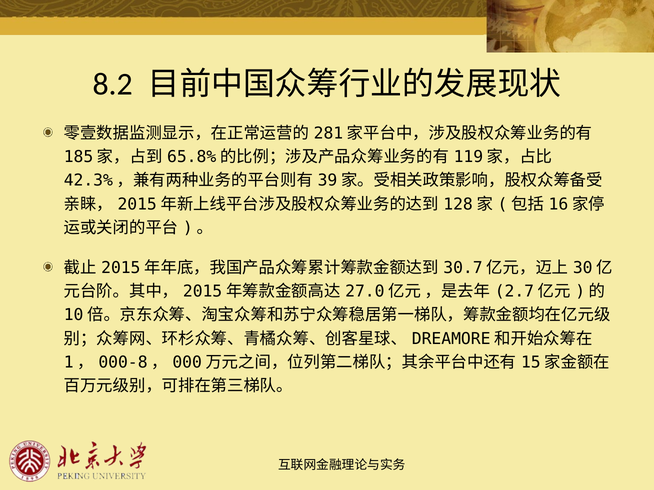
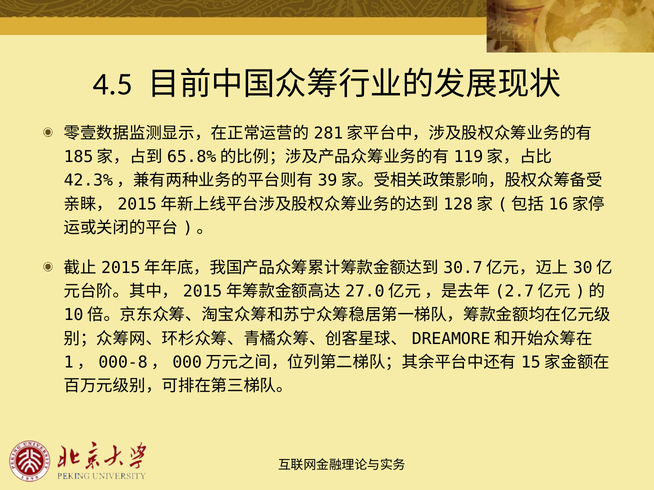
8.2: 8.2 -> 4.5 (113, 84)
